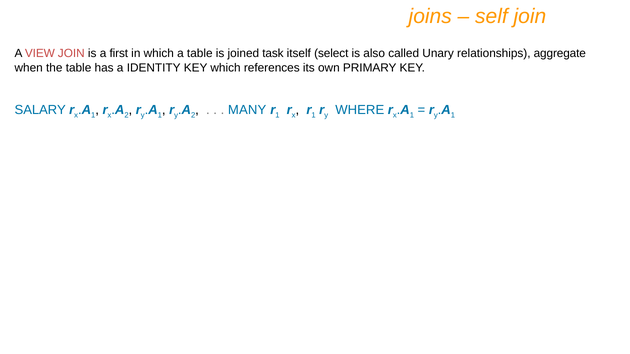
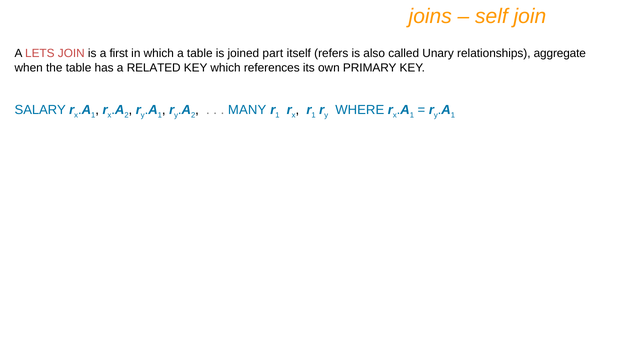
VIEW: VIEW -> LETS (40, 54)
task: task -> part (273, 54)
select: select -> refers (331, 54)
IDENTITY: IDENTITY -> RELATED (154, 68)
